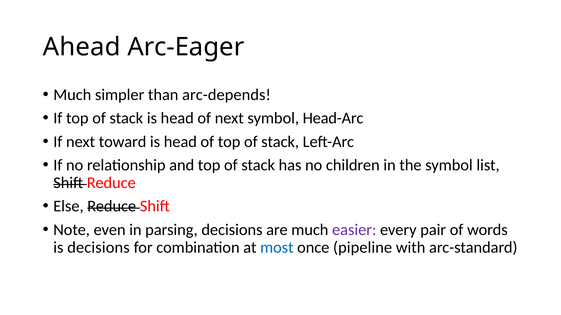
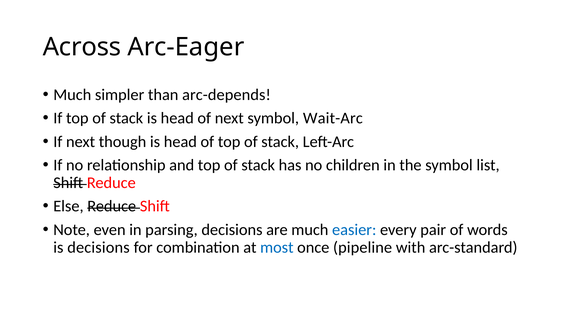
Ahead: Ahead -> Across (82, 47)
Head-Arc: Head-Arc -> Wait-Arc (333, 118)
toward: toward -> though (123, 142)
easier colour: purple -> blue (354, 230)
